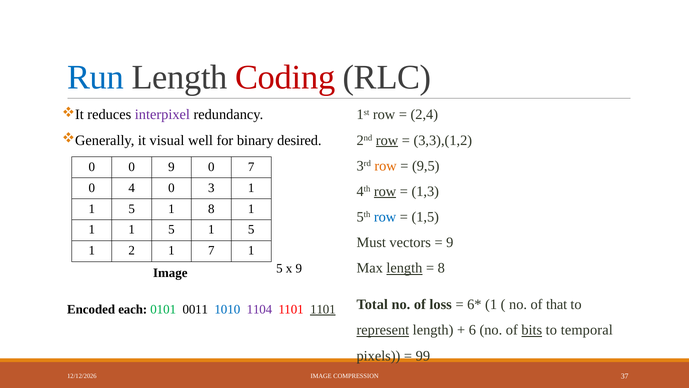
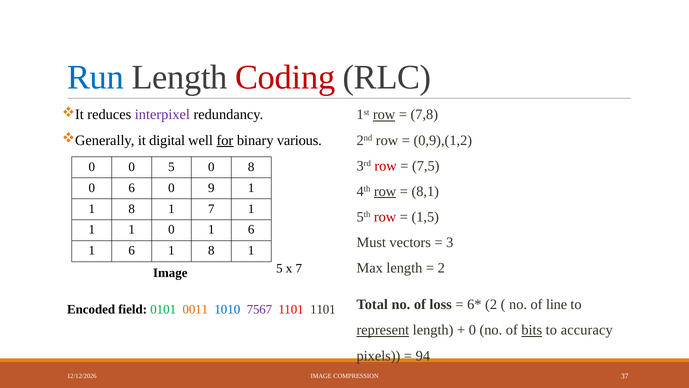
row underline: none -> present (384, 115)
2,4: 2,4 -> 7,8 (424, 115)
visual: visual -> digital (167, 140)
for underline: none -> present (225, 140)
desired: desired -> various (299, 140)
row underline: present -> none (387, 140)
3,3),(1,2: 3,3),(1,2 -> 0,9),(1,2 (443, 140)
row colour: orange -> red (386, 166)
9,5: 9,5 -> 7,5 (426, 166)
0 9: 9 -> 5 (171, 167)
0 7: 7 -> 8 (251, 167)
0 4: 4 -> 6 (132, 188)
3: 3 -> 9 (211, 188)
1,3: 1,3 -> 8,1 (425, 191)
5: 5 -> 8 (132, 208)
1 8: 8 -> 7 (211, 208)
row colour: blue -> red (385, 217)
5: 5 -> 0 (171, 229)
5: 5 -> 6 (251, 229)
9: 9 -> 3 (450, 242)
2: 2 -> 6 (132, 250)
7: 7 -> 8 (211, 250)
length underline: present -> none (404, 268)
8: 8 -> 2 (441, 268)
x 9: 9 -> 7 (299, 268)
1: 1 -> 2 (491, 304)
that: that -> line (557, 304)
each: each -> field (133, 309)
0011 colour: black -> orange (195, 309)
1104: 1104 -> 7567 (259, 309)
1101 underline: present -> none (323, 309)
6: 6 -> 0 (472, 330)
temporal: temporal -> accuracy (587, 330)
99: 99 -> 94 (423, 356)
